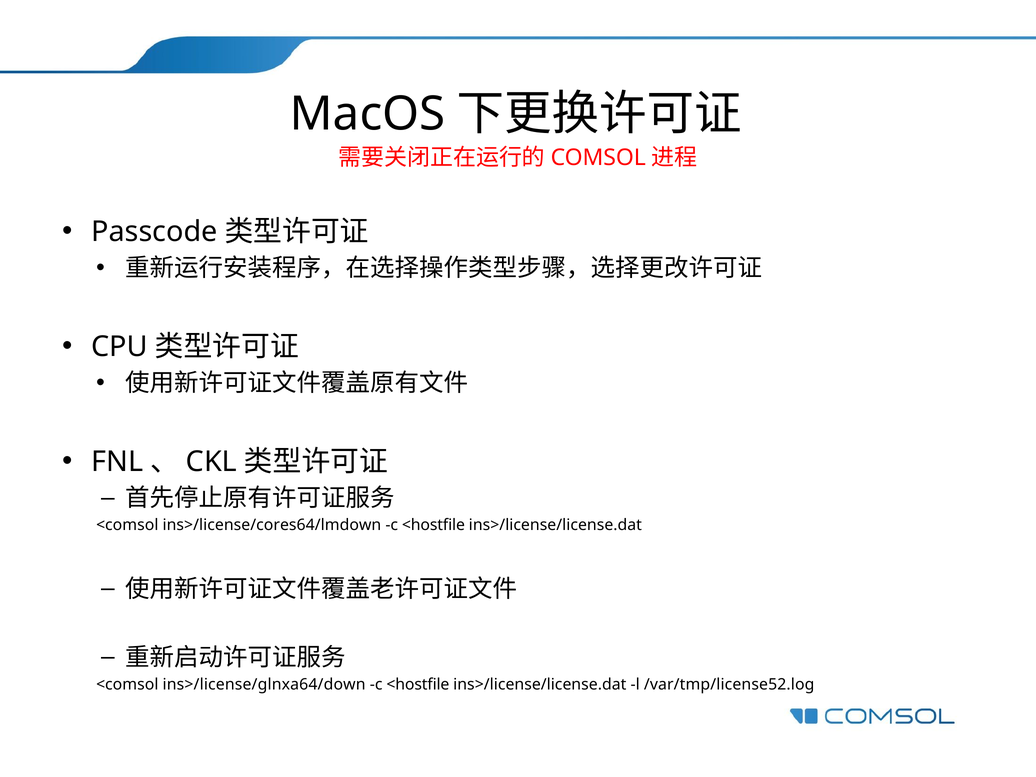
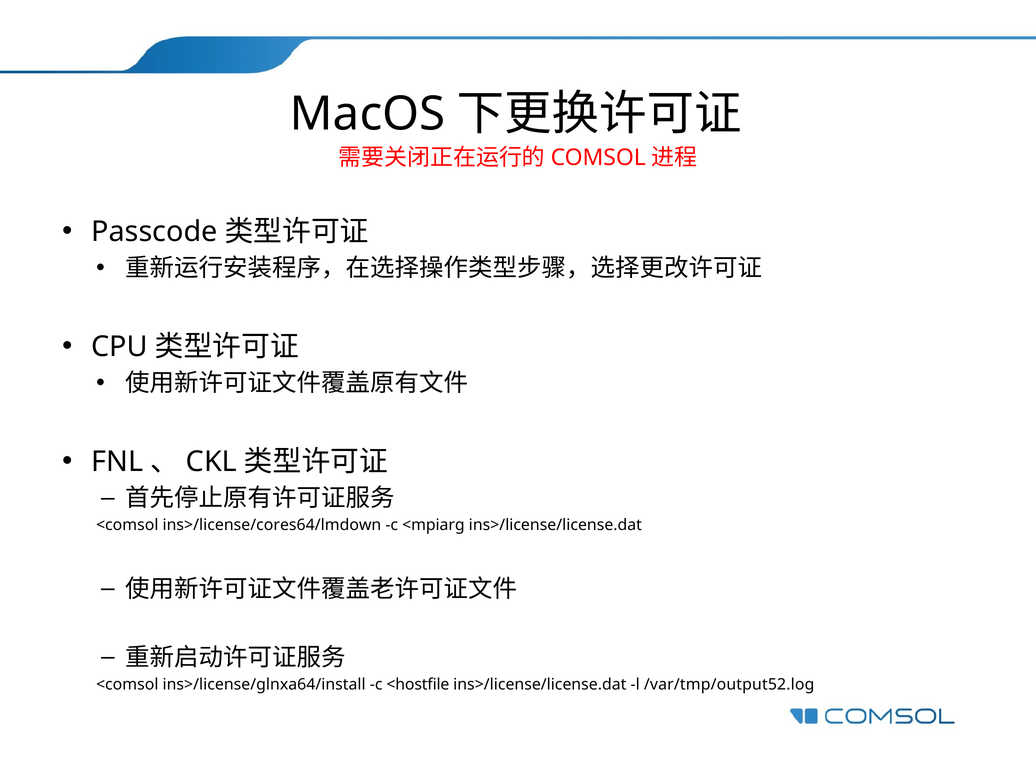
<hostfile: <hostfile -> <mpiarg (433, 525)
ins>/license/glnxa64/down: ins>/license/glnxa64/down -> ins>/license/glnxa64/install (264, 684)
/var/tmp/license52.log: /var/tmp/license52.log -> /var/tmp/output52.log (729, 684)
